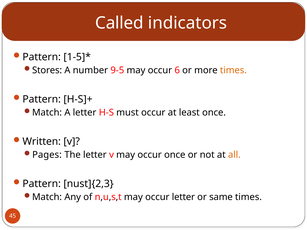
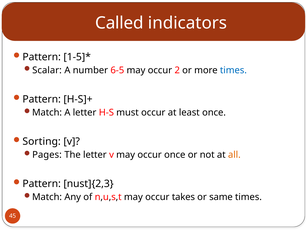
Stores: Stores -> Scalar (47, 70)
9-5: 9-5 -> 6-5 (117, 70)
6: 6 -> 2 (177, 70)
times colour: orange -> blue (233, 70)
Written: Written -> Sorting (42, 142)
occur letter: letter -> takes (183, 197)
